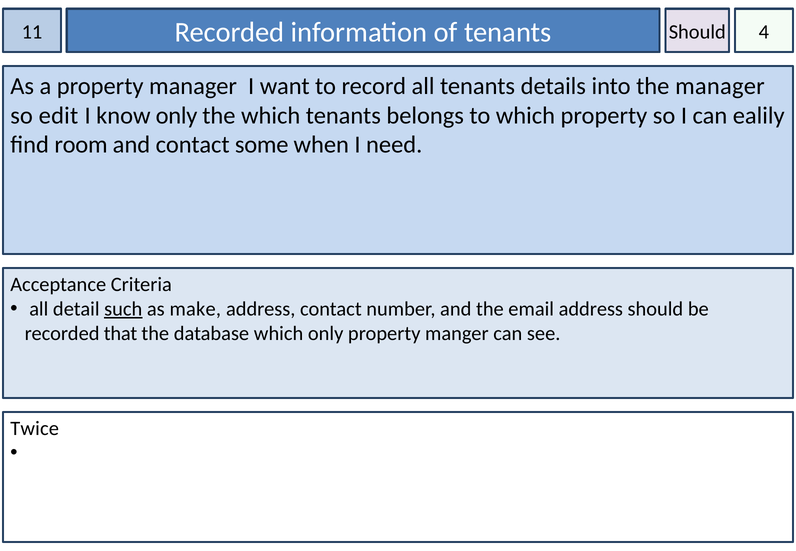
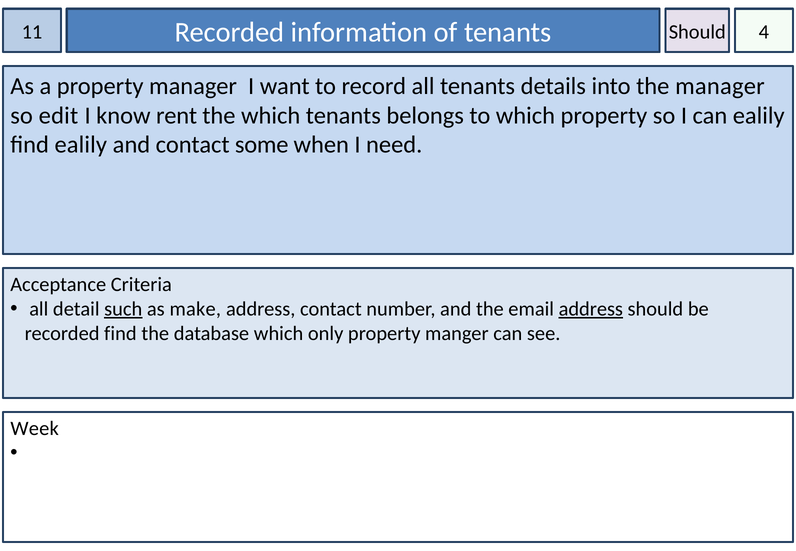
know only: only -> rent (177, 115)
find room: room -> ealily (81, 145)
address underline: none -> present (591, 309)
recorded that: that -> find (120, 334)
Twice: Twice -> Week (35, 429)
